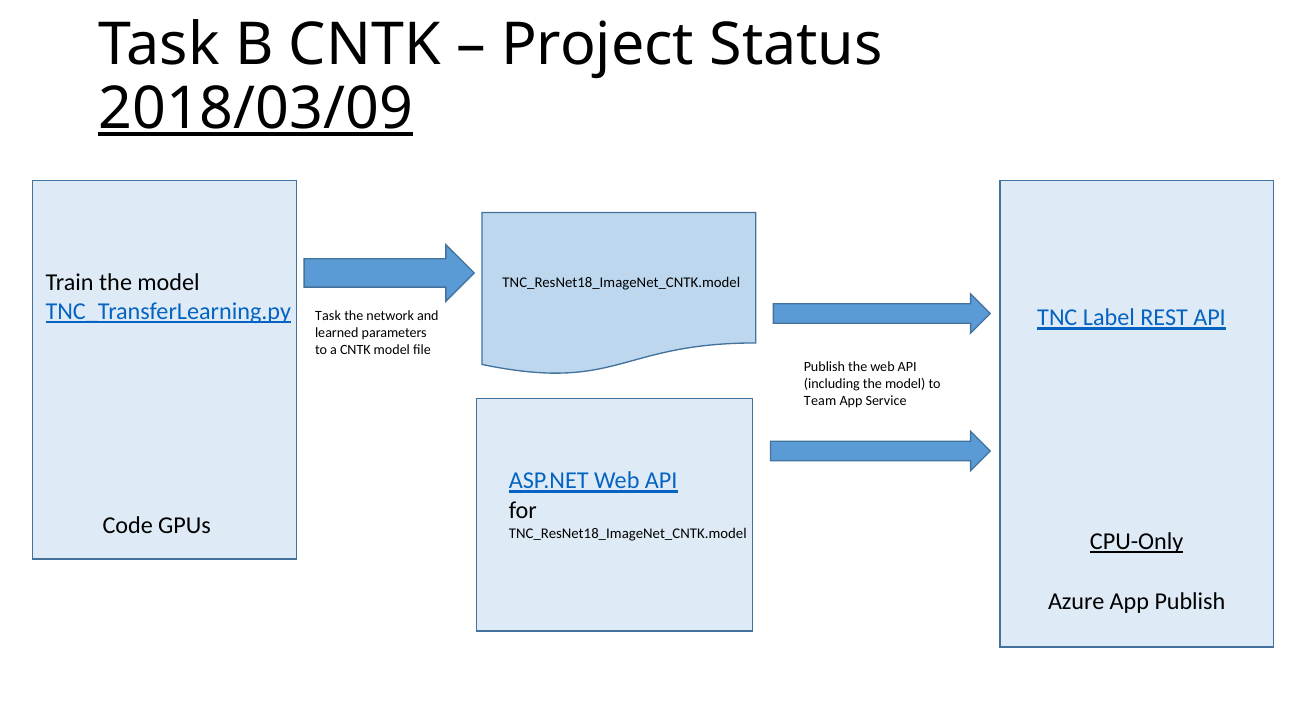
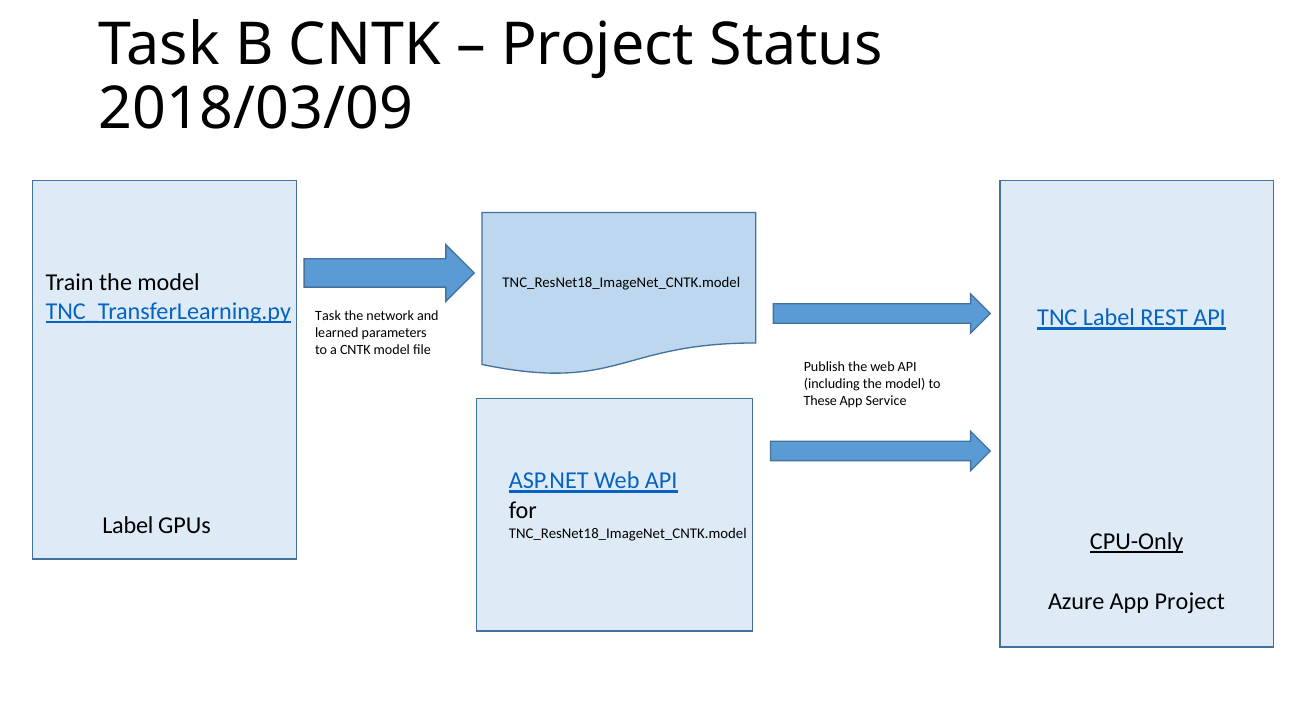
2018/03/09 underline: present -> none (256, 109)
Team: Team -> These (820, 401)
Code: Code -> Label (128, 525)
App Publish: Publish -> Project (1190, 602)
